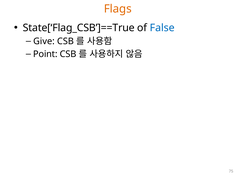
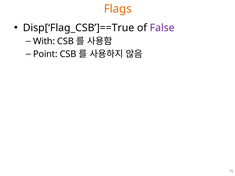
State[‘Flag_CSB’]==True: State[‘Flag_CSB’]==True -> Disp[‘Flag_CSB’]==True (79, 28)
False colour: blue -> purple (162, 28)
Give: Give -> With (44, 41)
